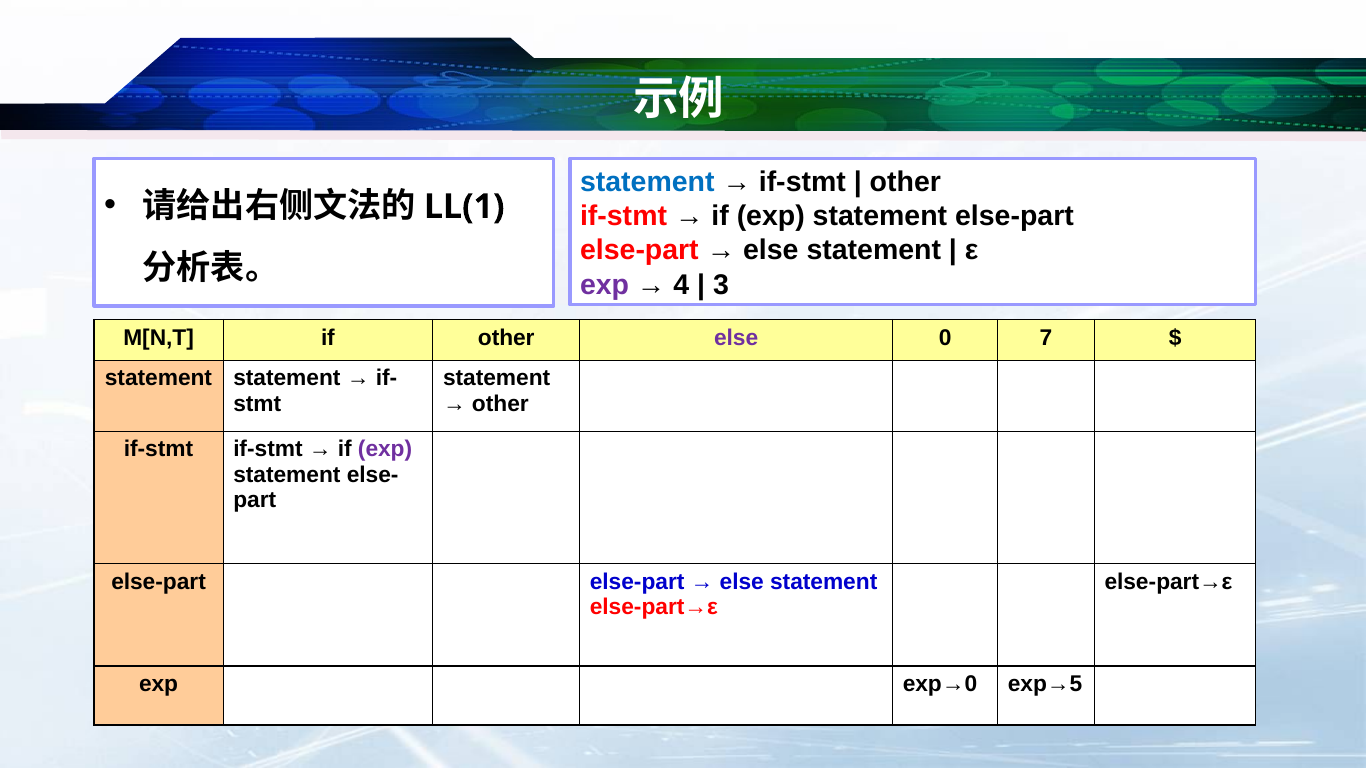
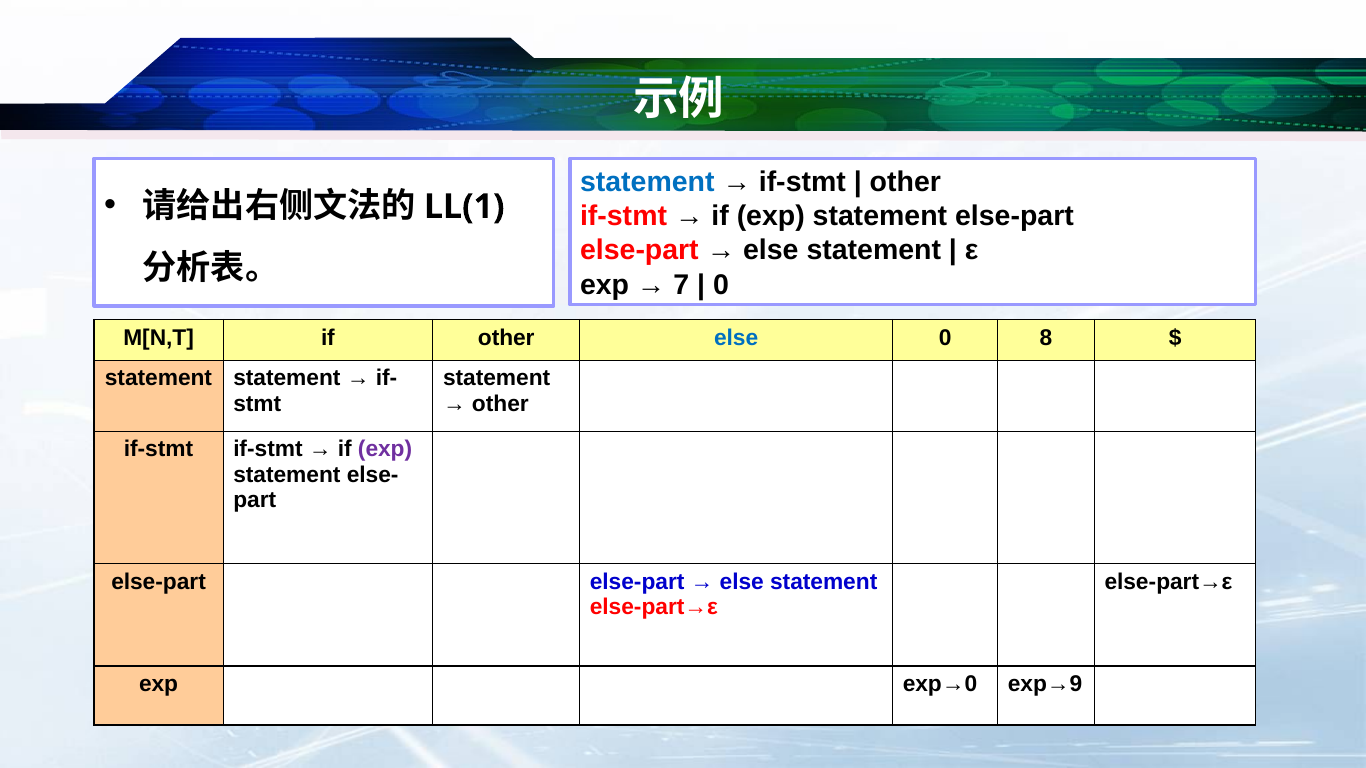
exp colour: purple -> black (605, 285)
4: 4 -> 7 (681, 285)
3: 3 -> 0 (721, 285)
else colour: purple -> blue (736, 338)
7: 7 -> 8 (1046, 338)
exp→5: exp→5 -> exp→9 (1045, 684)
